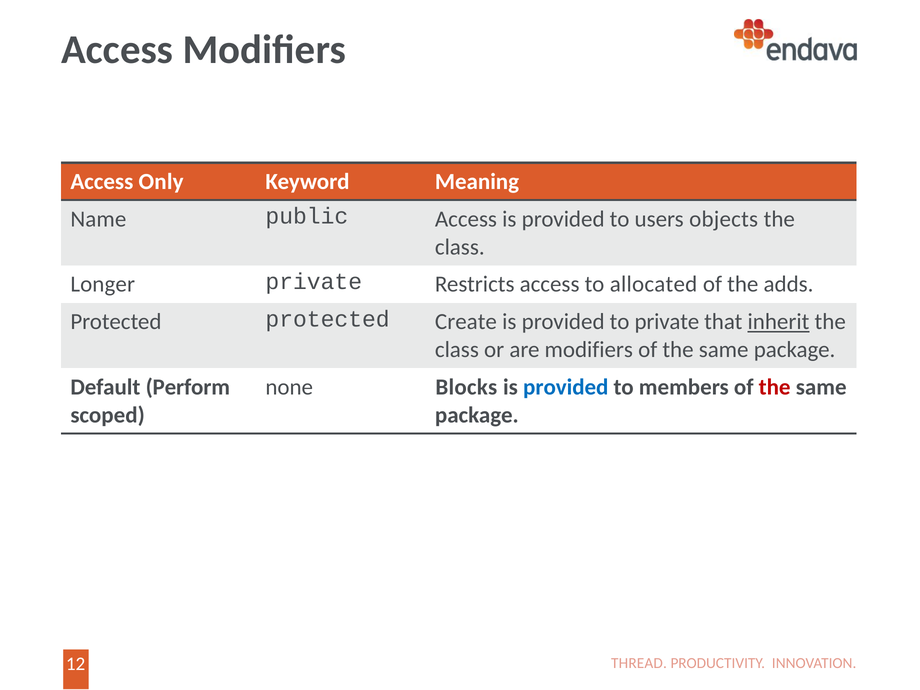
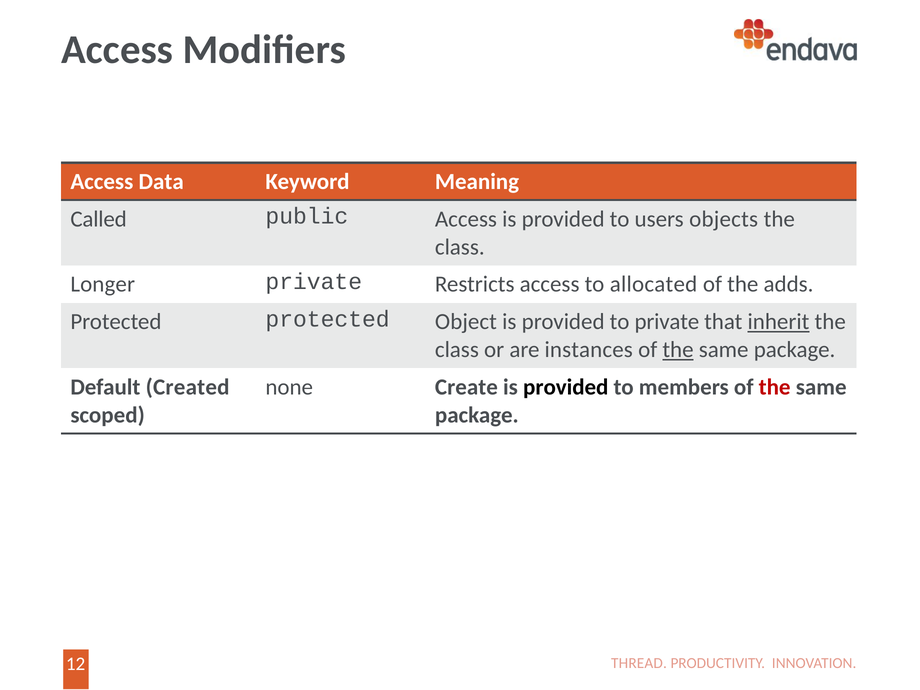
Only: Only -> Data (161, 182)
Name: Name -> Called (99, 219)
Create: Create -> Object (466, 322)
are modifiers: modifiers -> instances (589, 350)
the underline: none -> present (678, 350)
Perform: Perform -> Created (188, 387)
Blocks: Blocks -> Create (466, 387)
provided colour: blue -> black (566, 387)
